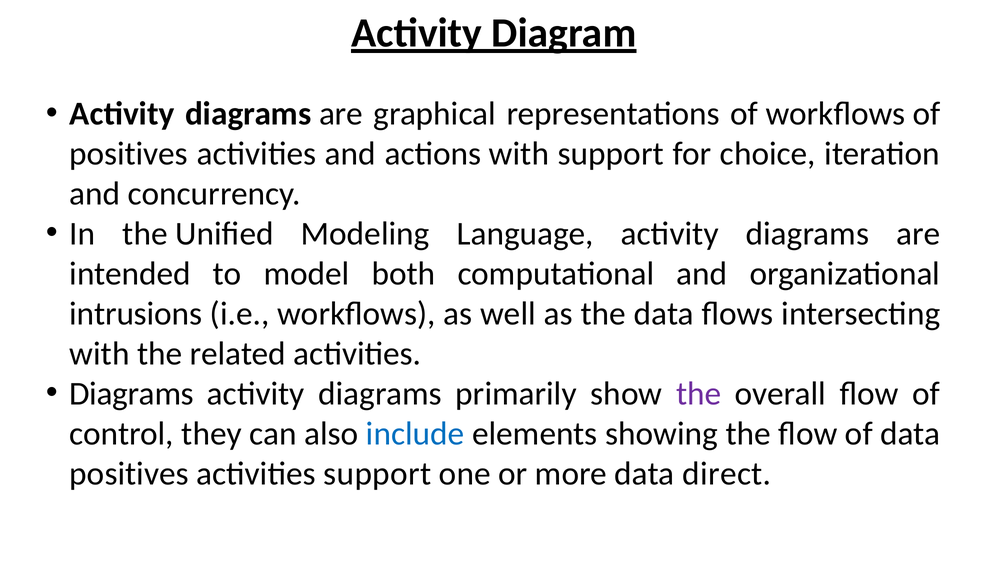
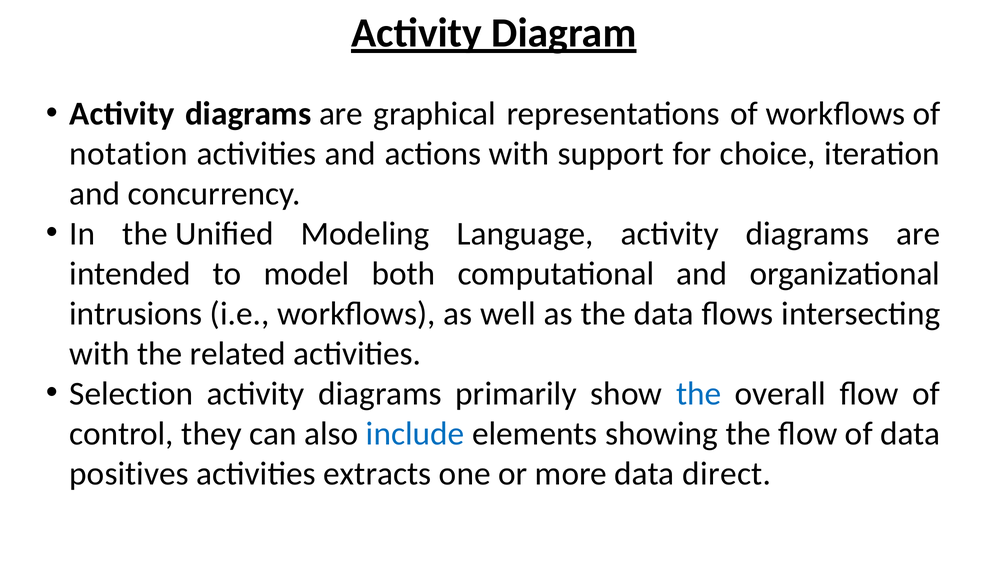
positives: positives -> notation (129, 154)
Diagrams: Diagrams -> Selection (131, 394)
the colour: purple -> blue (699, 394)
activities support: support -> extracts (377, 474)
